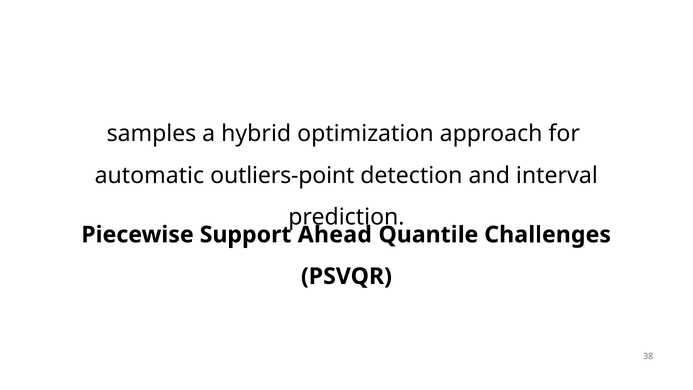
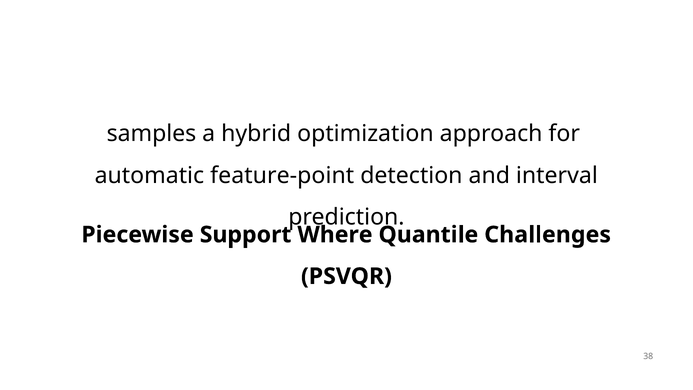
outliers-point: outliers-point -> feature-point (282, 175)
Ahead: Ahead -> Where (335, 235)
